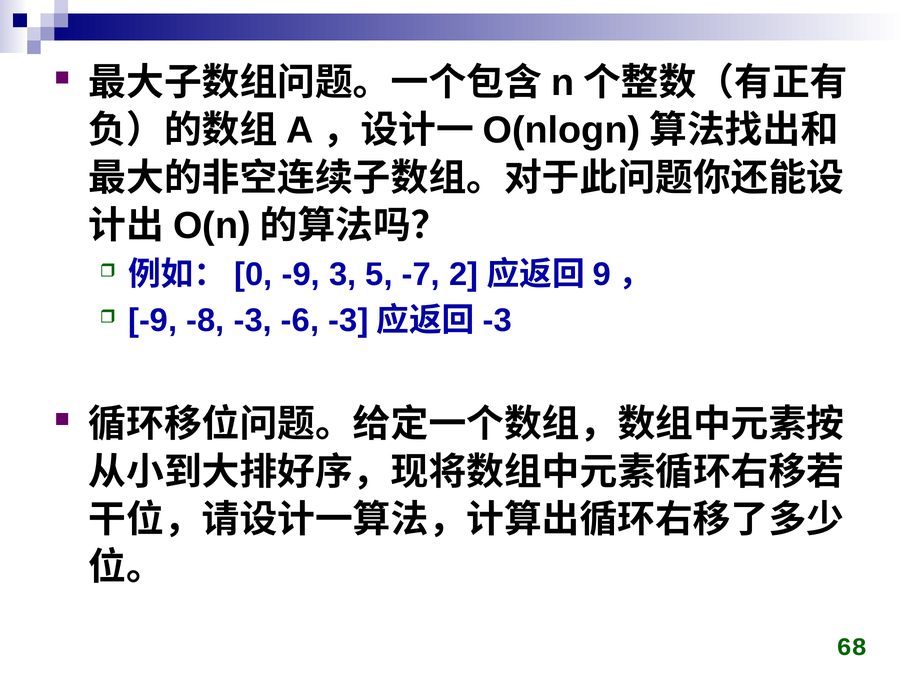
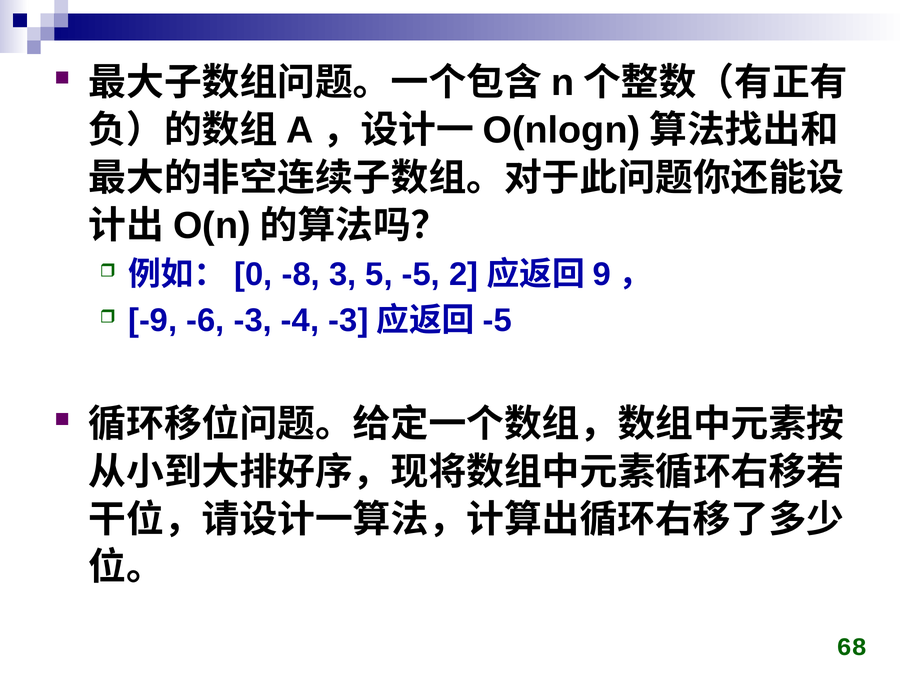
-9: -9 -> -8 (301, 275)
5 -7: -7 -> -5 (421, 275)
-8: -8 -> -6 (205, 321)
-6: -6 -> -4 (300, 321)
-3: -3 -> -5 (497, 321)
